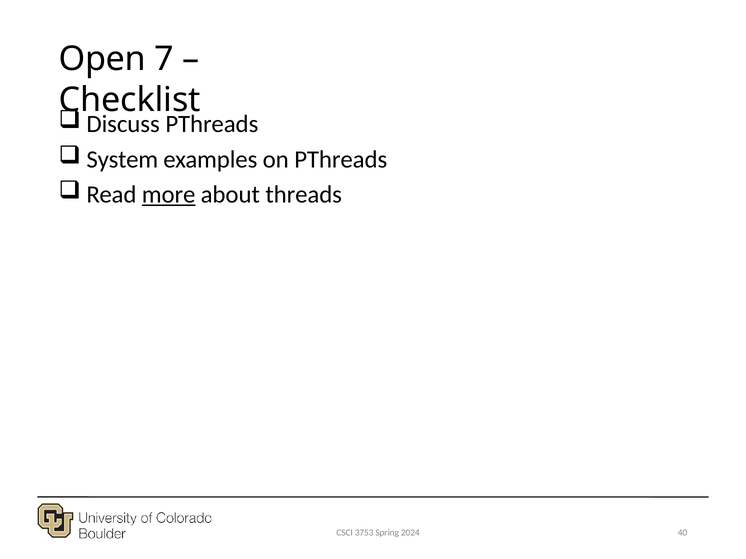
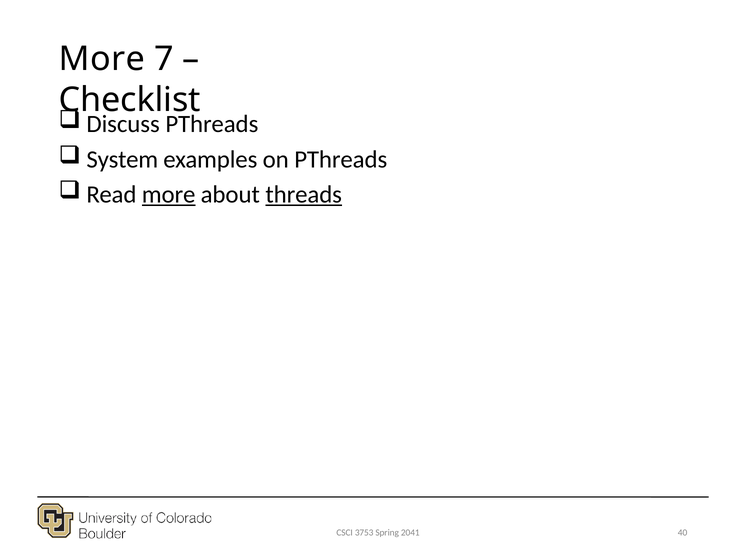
Open: Open -> More (102, 59)
threads underline: none -> present (304, 195)
2024: 2024 -> 2041 (410, 533)
